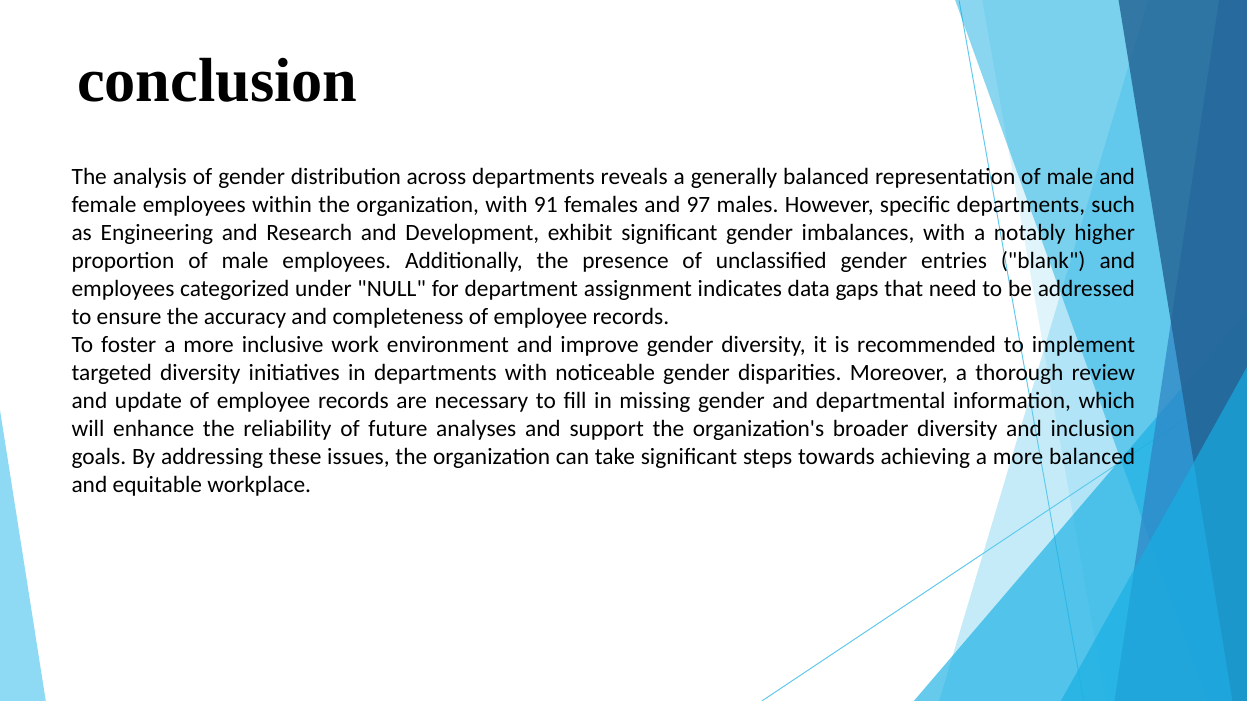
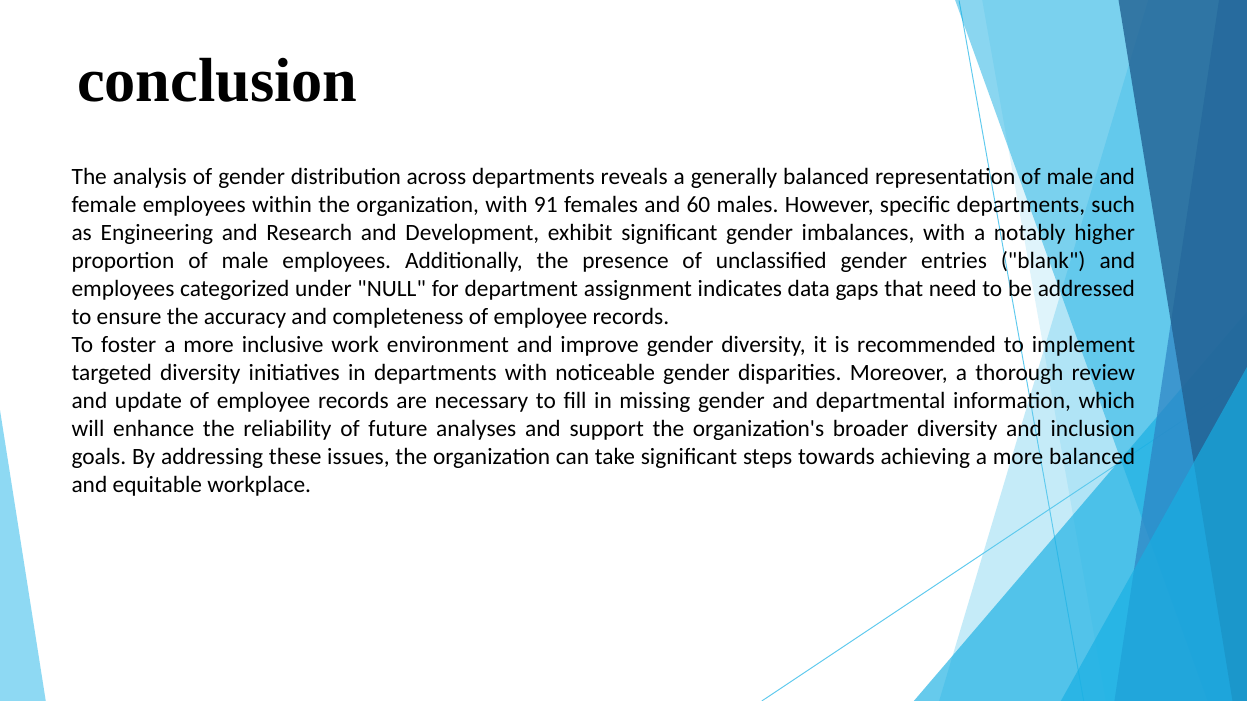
97: 97 -> 60 (698, 205)
